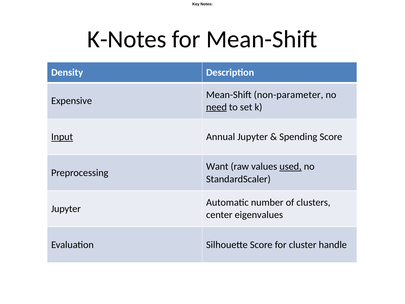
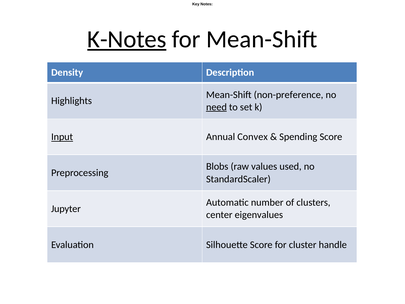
K-Notes underline: none -> present (127, 39)
non-parameter: non-parameter -> non-preference (289, 95)
Expensive: Expensive -> Highlights (72, 101)
Annual Jupyter: Jupyter -> Convex (253, 137)
Want: Want -> Blobs (217, 167)
used underline: present -> none (291, 167)
